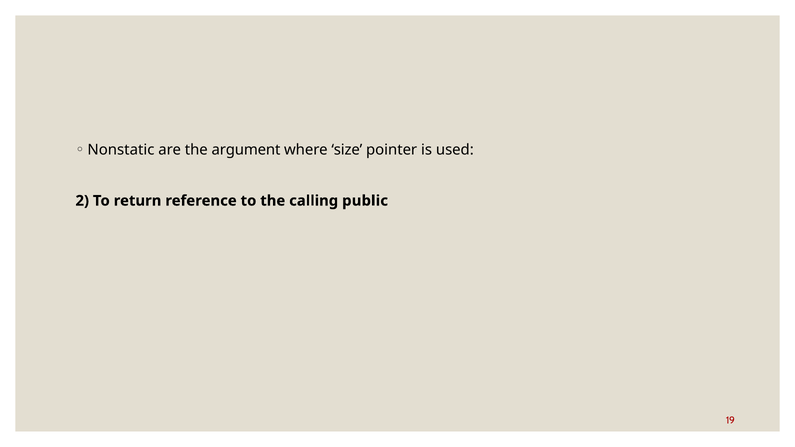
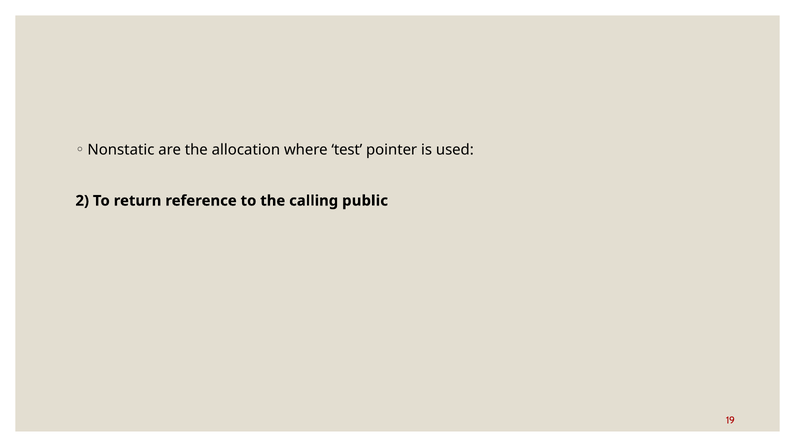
argument: argument -> allocation (246, 150)
size: size -> test (347, 150)
